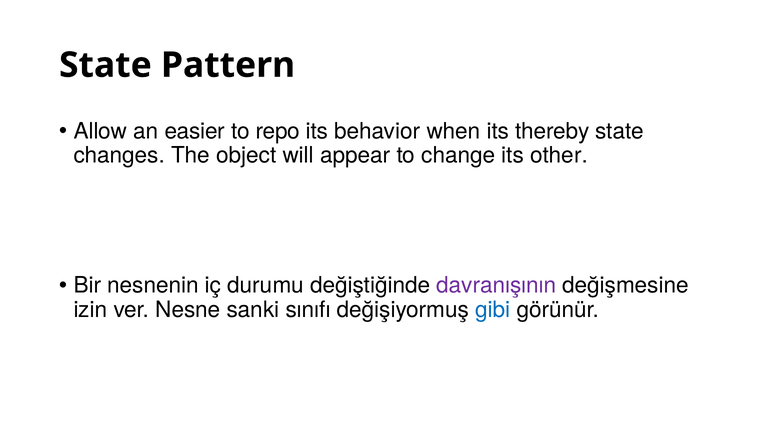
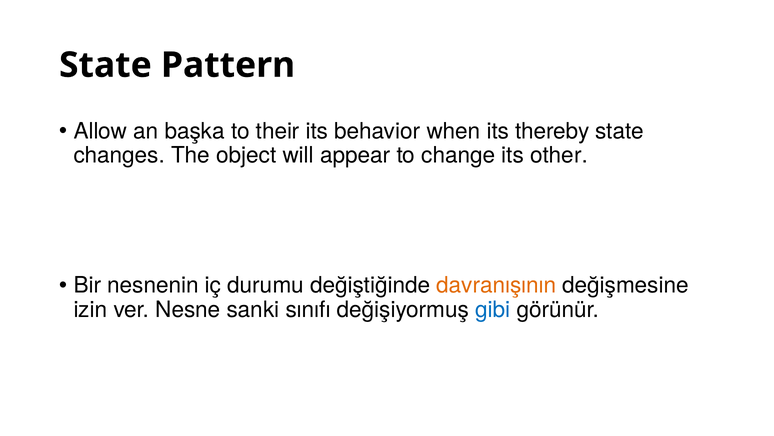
easier: easier -> başka (195, 131)
repo: repo -> their (278, 131)
davranışının colour: purple -> orange (496, 285)
